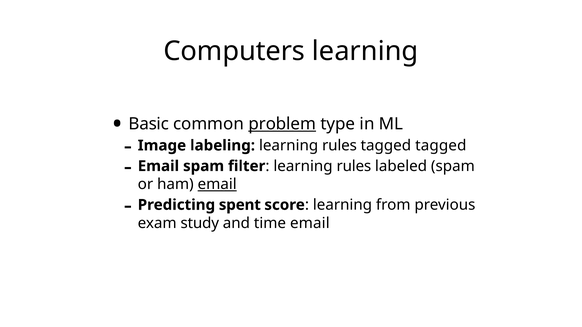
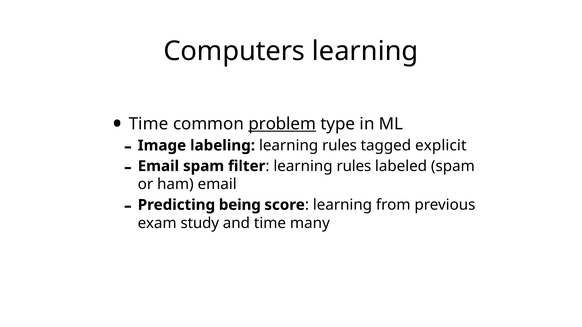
Basic: Basic -> Time (149, 124)
tagged tagged: tagged -> explicit (441, 146)
email underline: present -> none (217, 184)
spent: spent -> being (240, 205)
time email: email -> many (310, 223)
